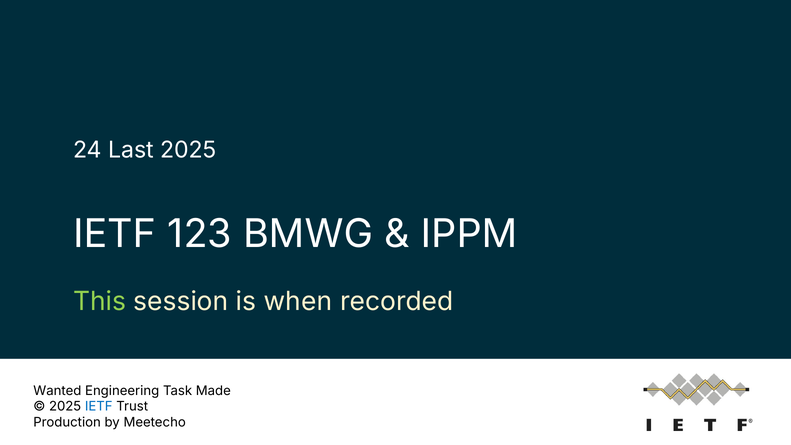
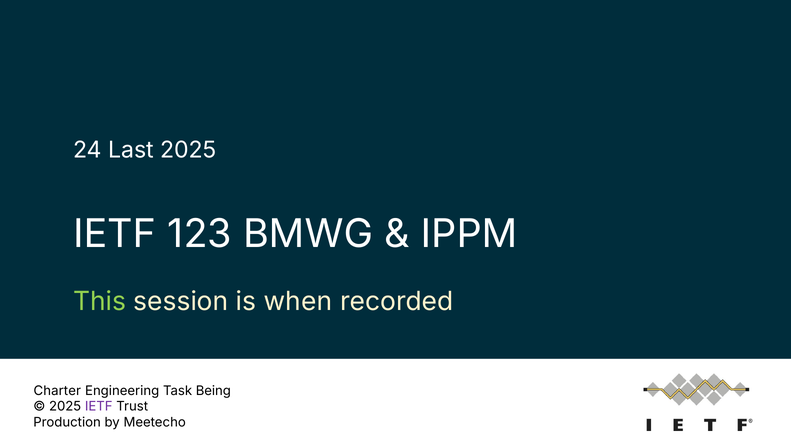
Wanted: Wanted -> Charter (57, 391)
Made: Made -> Being (213, 391)
IETF colour: blue -> purple (99, 406)
